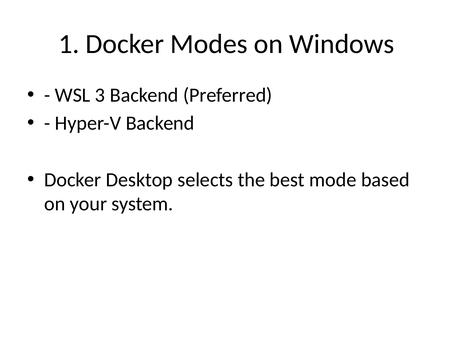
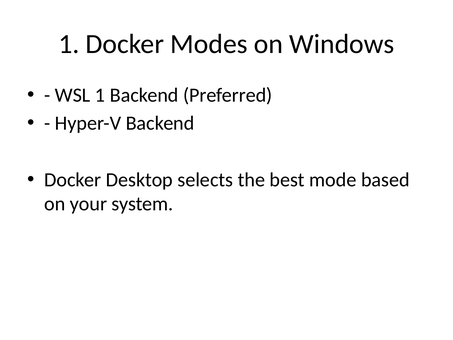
WSL 3: 3 -> 1 (100, 95)
